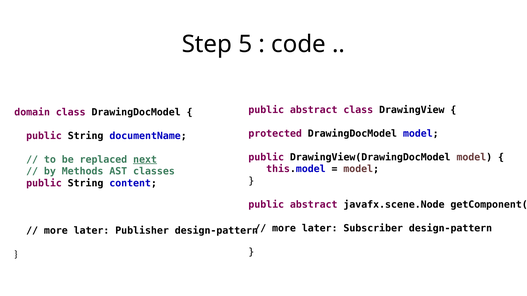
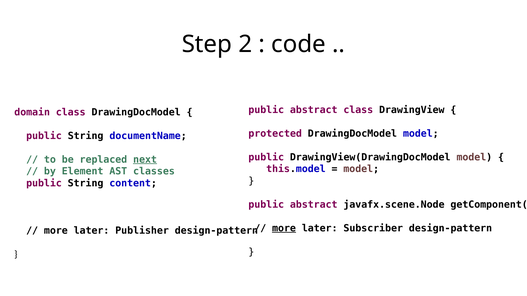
5: 5 -> 2 (245, 44)
Methods: Methods -> Element (83, 172)
more underline: none -> present (284, 229)
